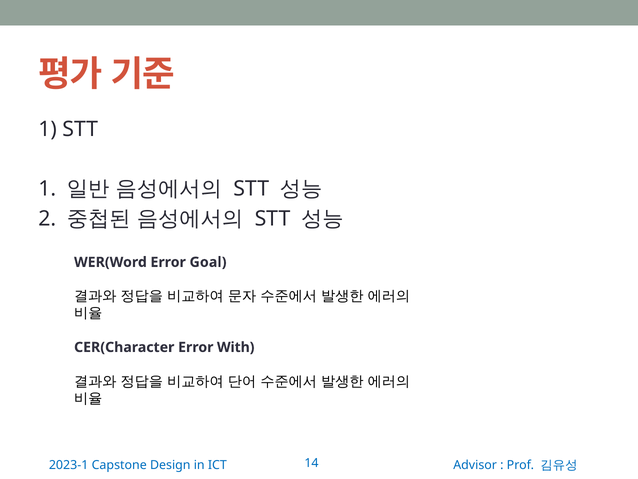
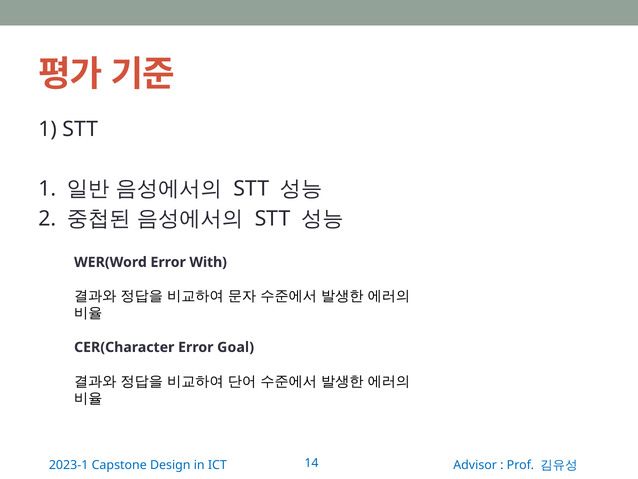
Goal: Goal -> With (208, 262)
With: With -> Goal (236, 347)
